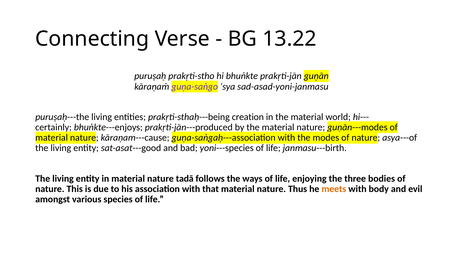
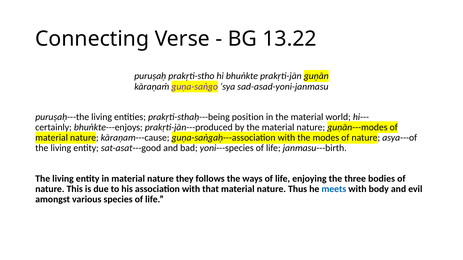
creation: creation -> position (248, 117)
tadā: tadā -> they (185, 179)
meets colour: orange -> blue (334, 189)
